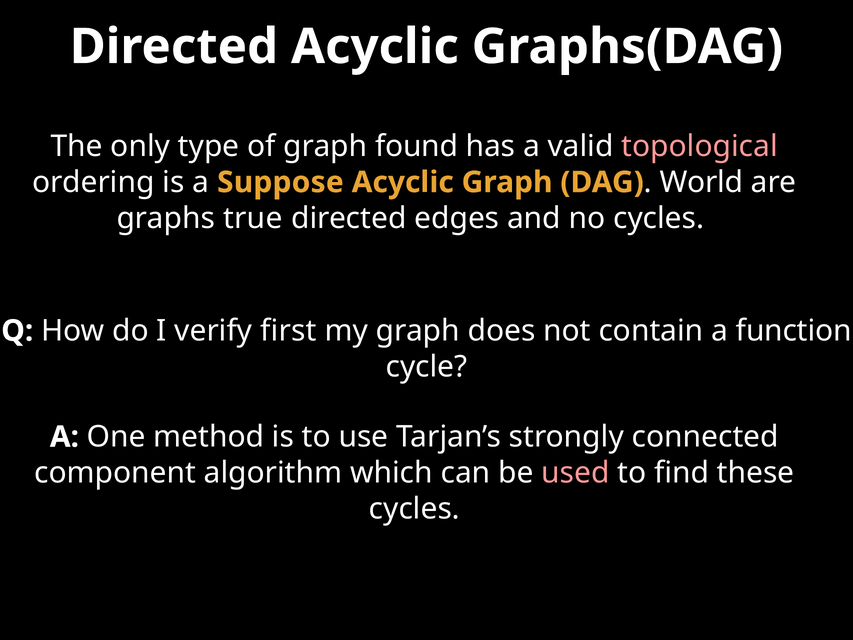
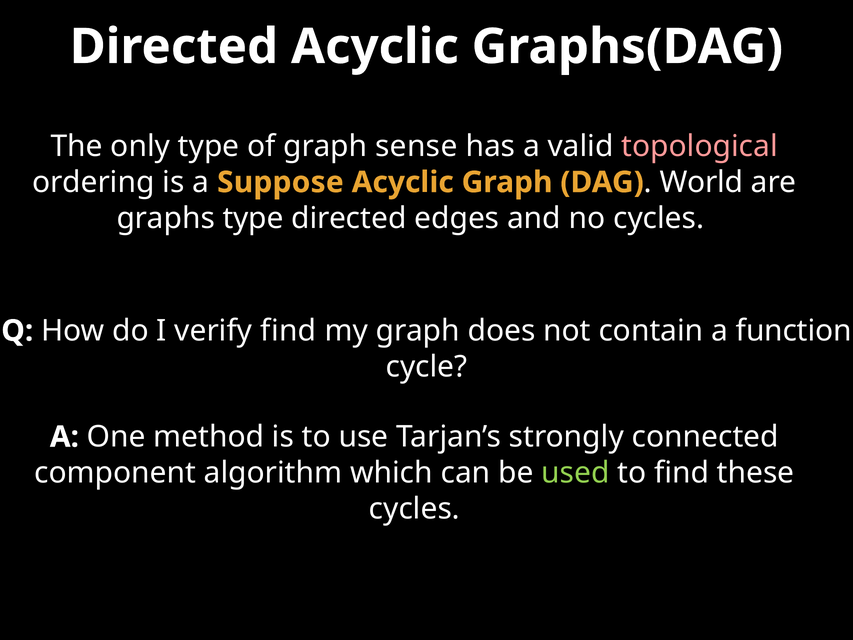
found: found -> sense (416, 146)
graphs true: true -> type (253, 218)
verify first: first -> find (288, 331)
used colour: pink -> light green (575, 473)
